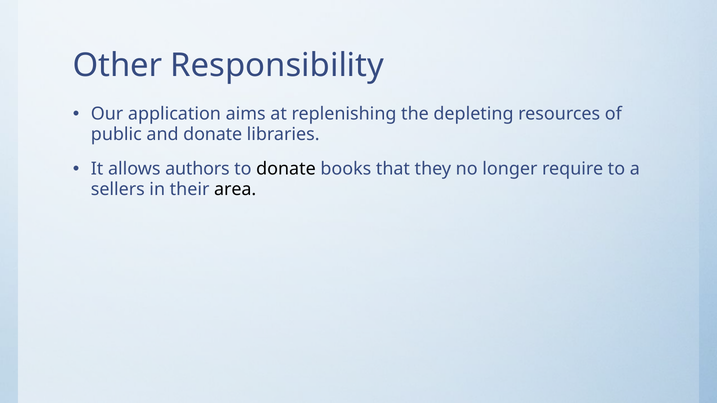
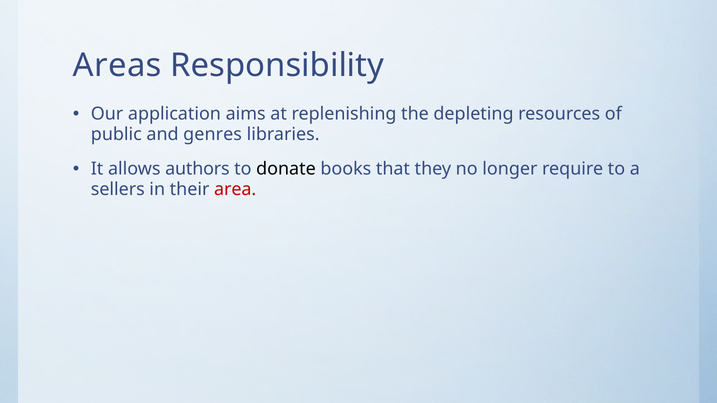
Other: Other -> Areas (117, 66)
and donate: donate -> genres (213, 135)
area colour: black -> red (235, 189)
